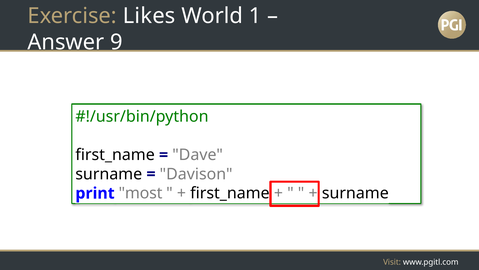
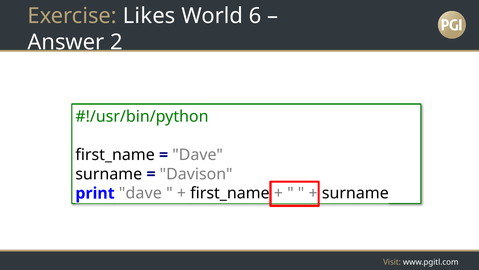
1: 1 -> 6 (255, 16)
9: 9 -> 2 (116, 42)
print most: most -> dave (140, 193)
